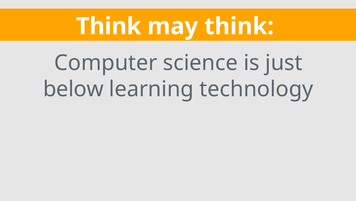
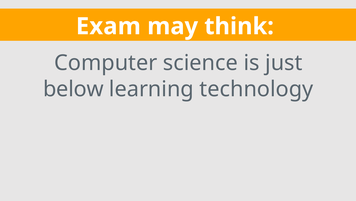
Think: Think -> Exam (108, 26)
